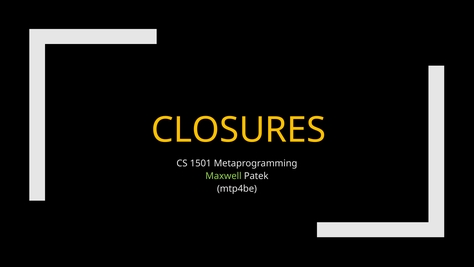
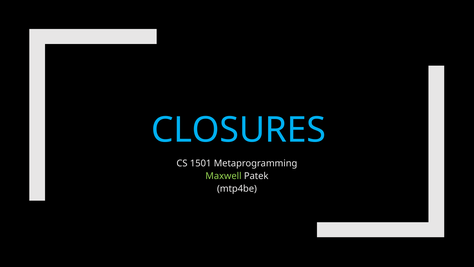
CLOSURES colour: yellow -> light blue (239, 130)
